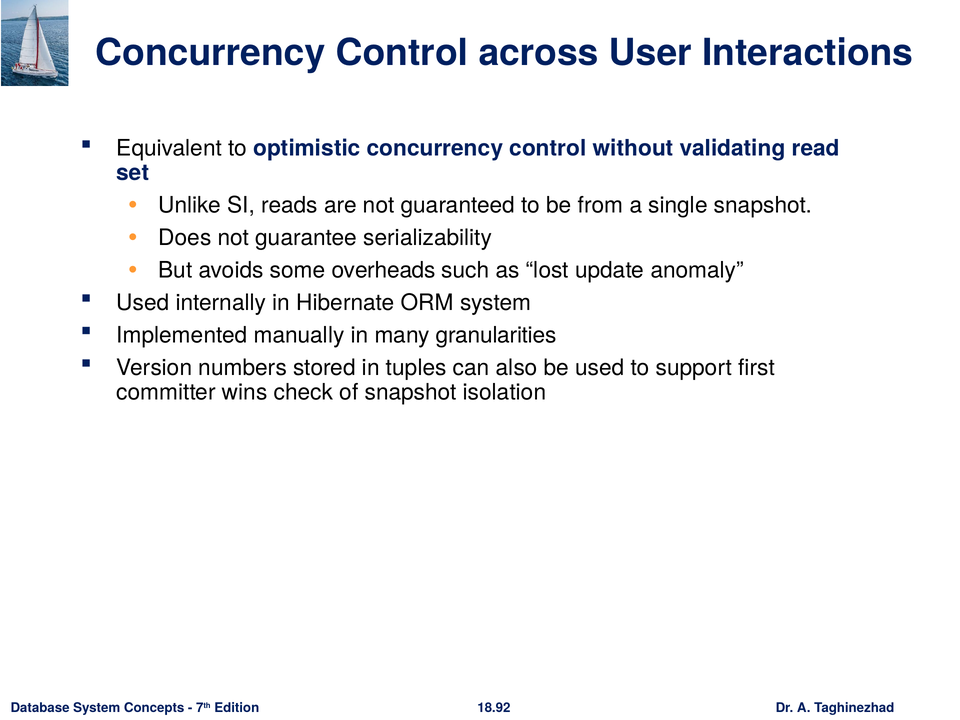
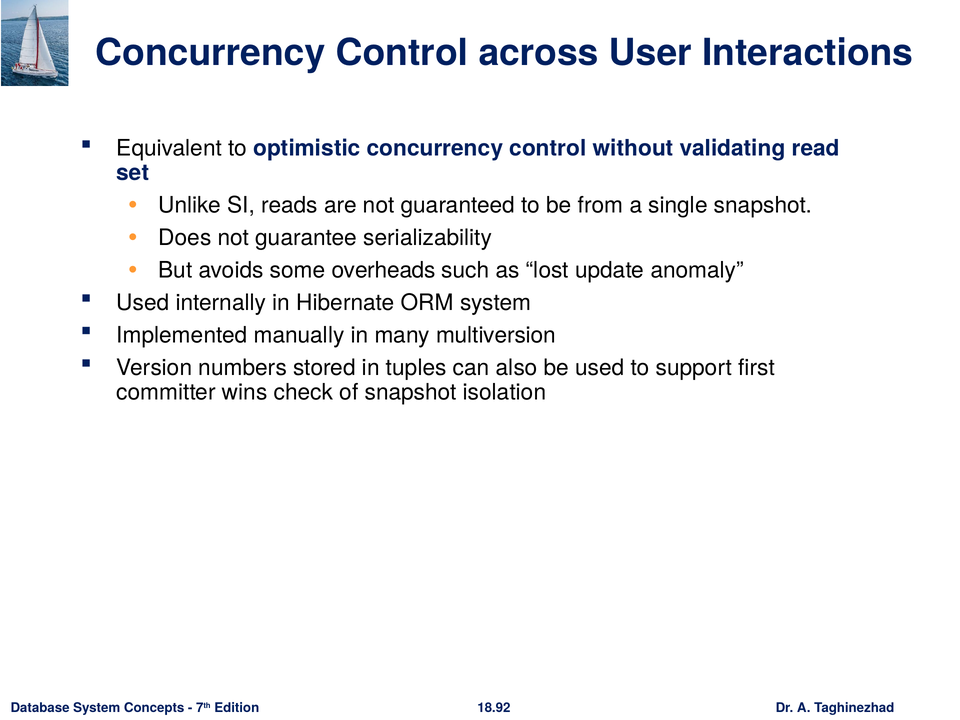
granularities: granularities -> multiversion (496, 335)
